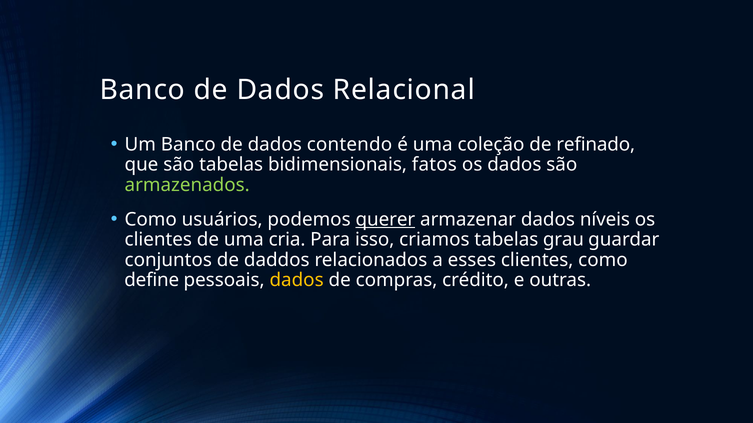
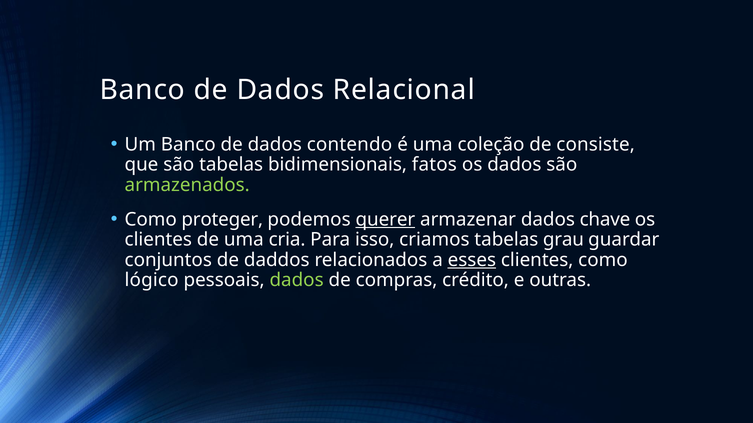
refinado: refinado -> consiste (596, 145)
usuários: usuários -> proteger (222, 220)
níveis: níveis -> chave (605, 220)
esses underline: none -> present (472, 260)
define: define -> lógico (152, 281)
dados colour: yellow -> light green (297, 281)
